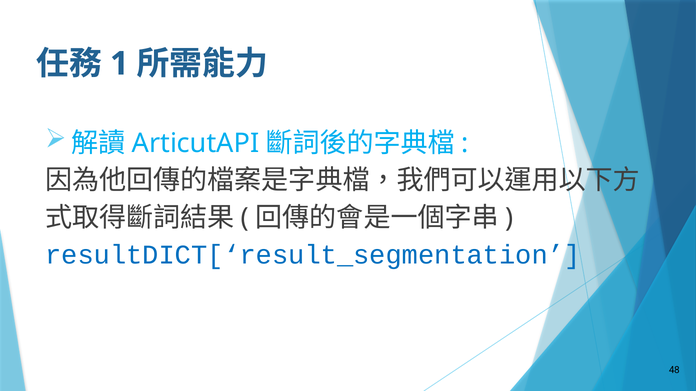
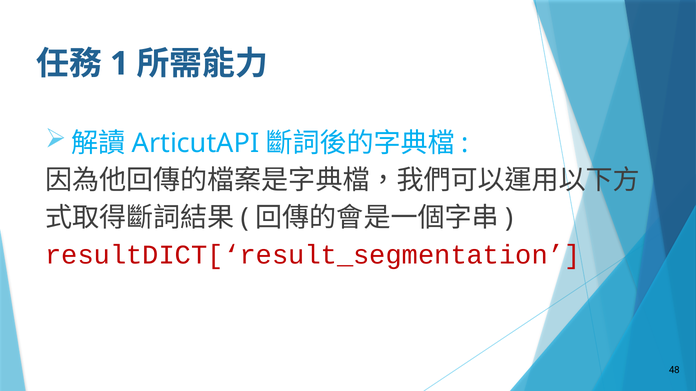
resultDICT[‘result_segmentation colour: blue -> red (313, 255)
